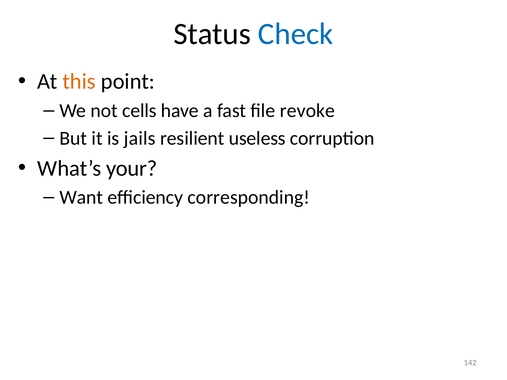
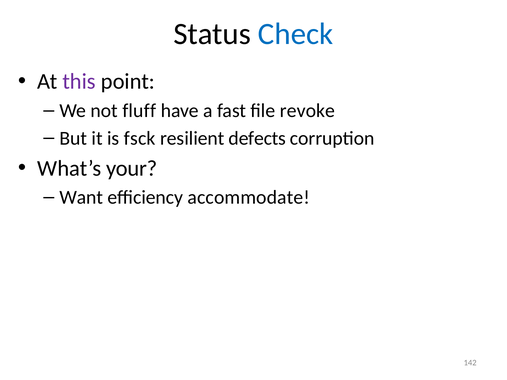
this colour: orange -> purple (79, 82)
cells: cells -> fluff (139, 111)
jails: jails -> fsck (140, 138)
useless: useless -> defects (257, 138)
corresponding: corresponding -> accommodate (249, 197)
